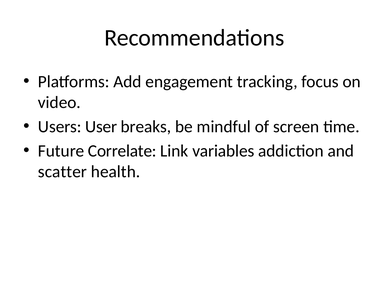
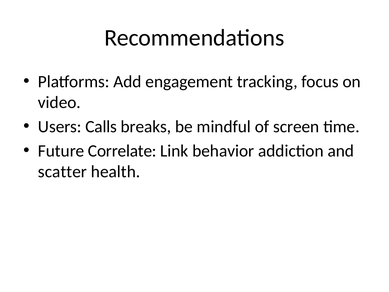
User: User -> Calls (101, 127)
variables: variables -> behavior (223, 151)
